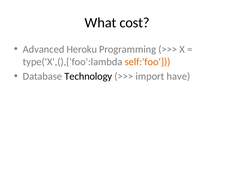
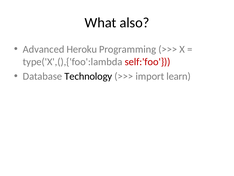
cost: cost -> also (134, 23)
self:'foo colour: orange -> red (148, 62)
have: have -> learn (179, 76)
